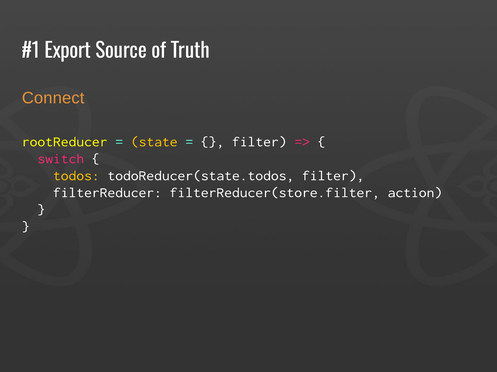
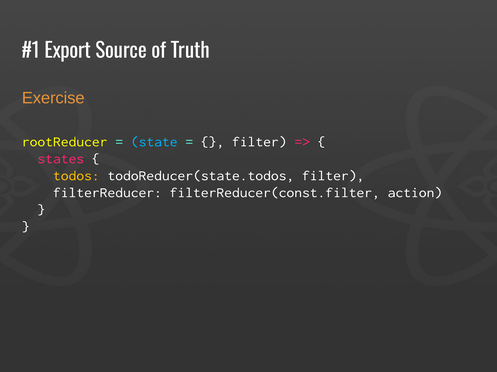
Connect: Connect -> Exercise (53, 98)
state colour: yellow -> light blue (154, 142)
switch: switch -> states (61, 159)
filterReducer(store.filter: filterReducer(store.filter -> filterReducer(const.filter (275, 193)
